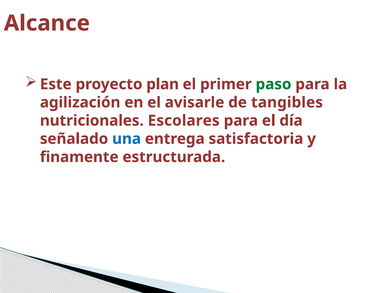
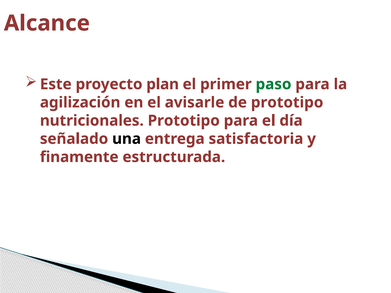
de tangibles: tangibles -> prototipo (287, 103)
nutricionales Escolares: Escolares -> Prototipo (184, 121)
una colour: blue -> black (127, 139)
